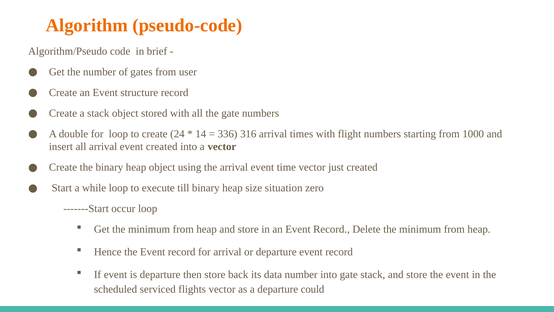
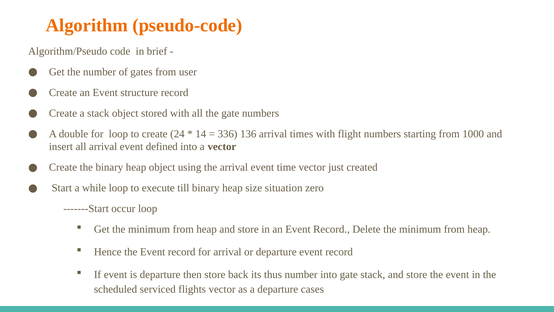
316: 316 -> 136 (248, 134)
event created: created -> defined (162, 147)
data: data -> thus (273, 274)
could: could -> cases (312, 289)
